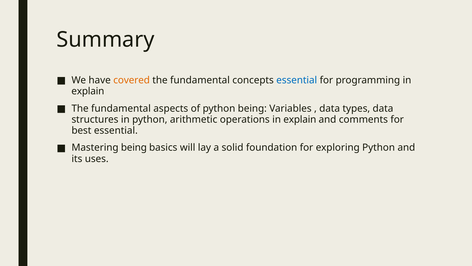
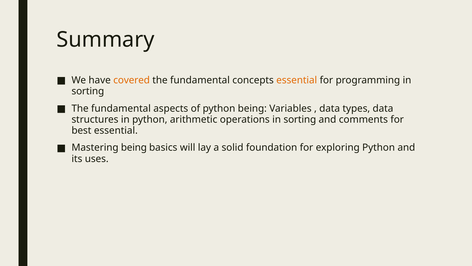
essential colour: blue -> orange (297, 80)
explain: explain -> sorting (88, 91)
operations in explain: explain -> sorting (300, 119)
